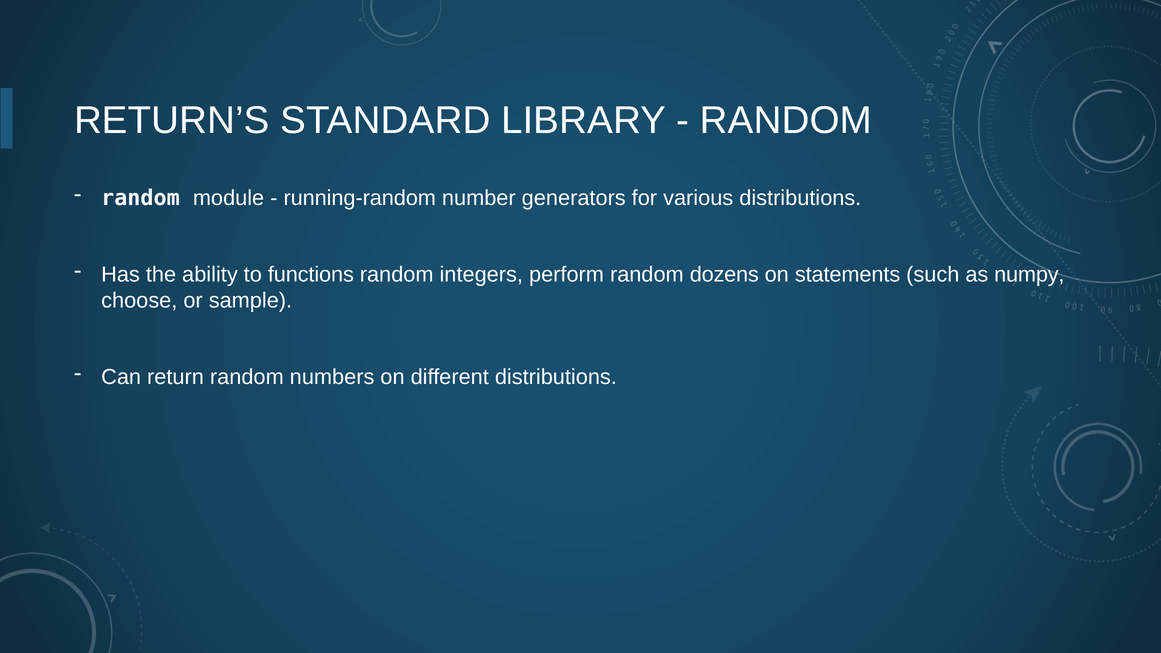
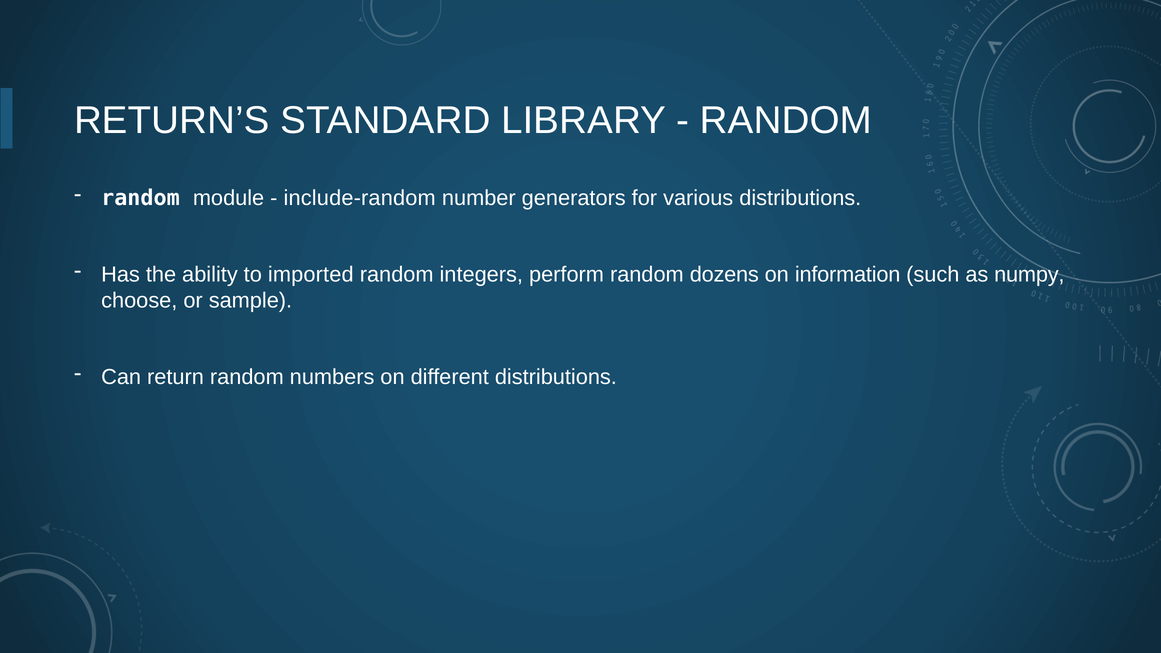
running-random: running-random -> include-random (360, 198)
functions: functions -> imported (311, 275)
statements: statements -> information (848, 275)
